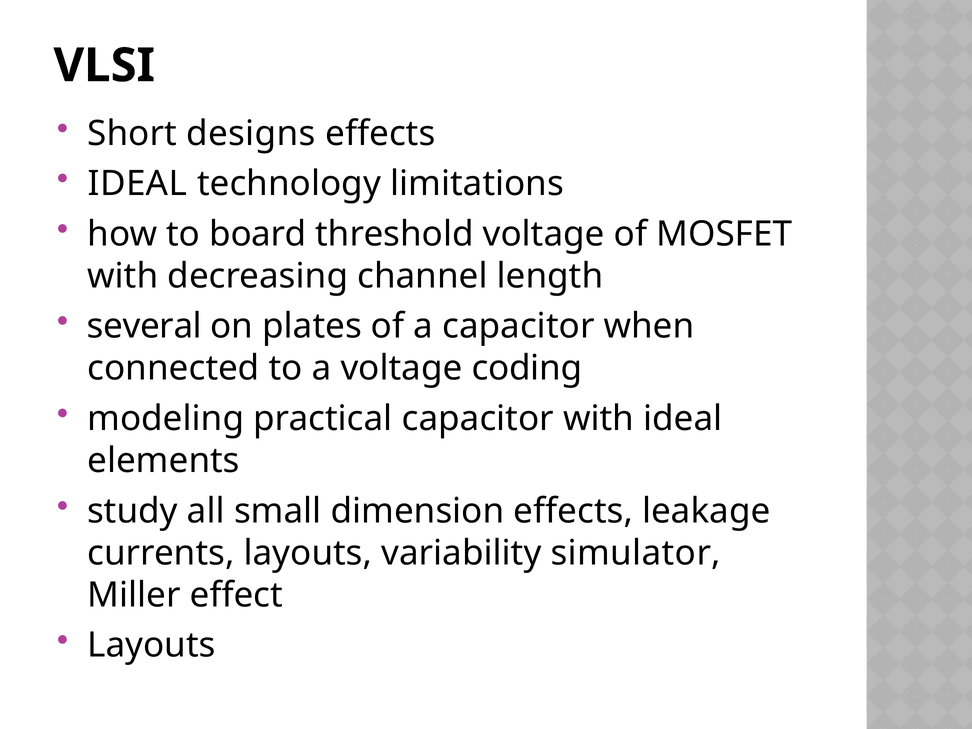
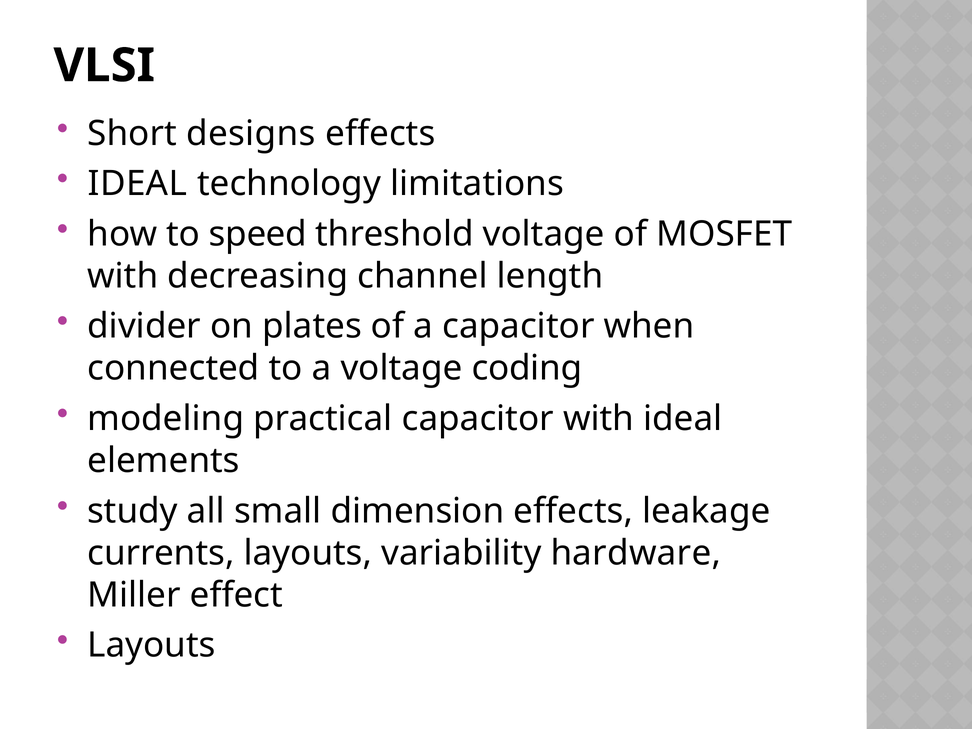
board: board -> speed (258, 234)
several: several -> divider (144, 326)
simulator: simulator -> hardware (636, 553)
